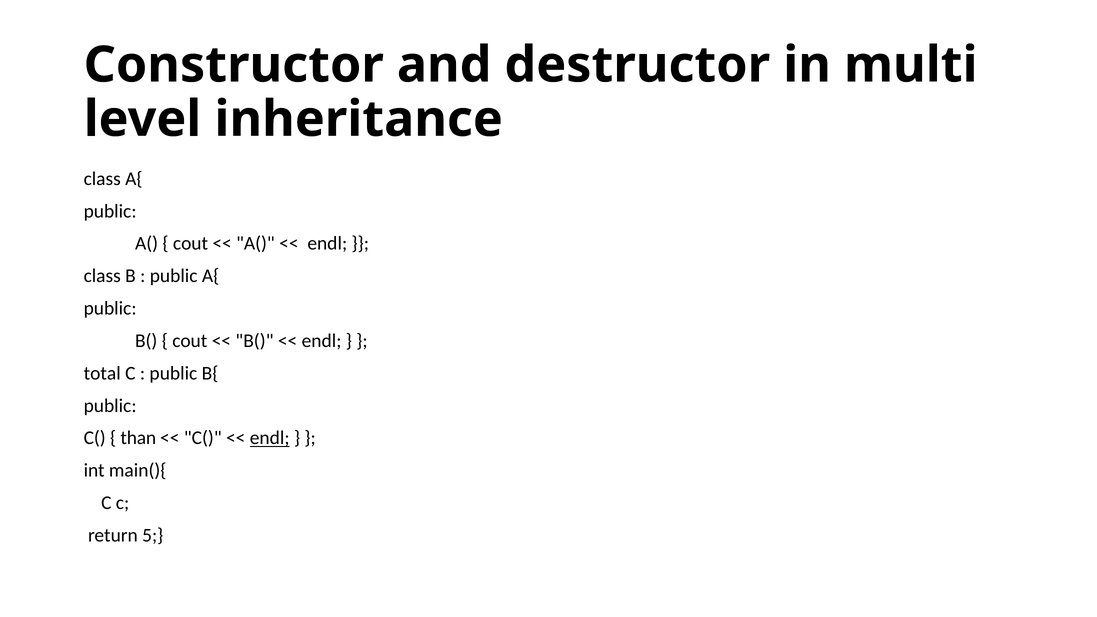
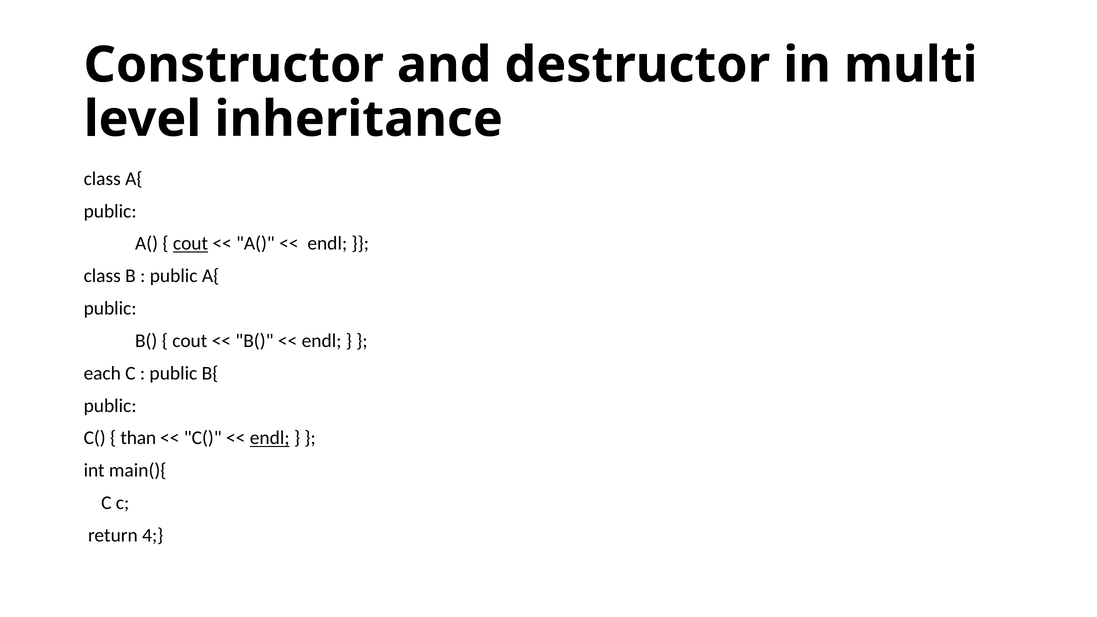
cout underline: none -> present (190, 244)
total: total -> each (102, 373)
5: 5 -> 4 (153, 535)
